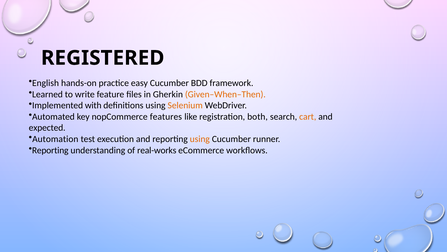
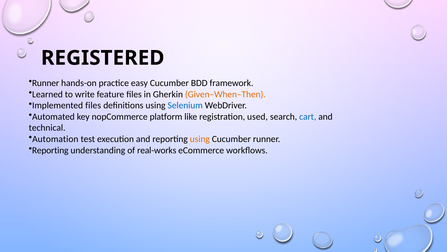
English: English -> Runner (46, 83)
Implemented with: with -> files (93, 105)
Selenium colour: orange -> blue (185, 105)
features: features -> platform (166, 116)
both: both -> used (258, 116)
cart colour: orange -> blue (308, 116)
expected: expected -> technical (47, 128)
